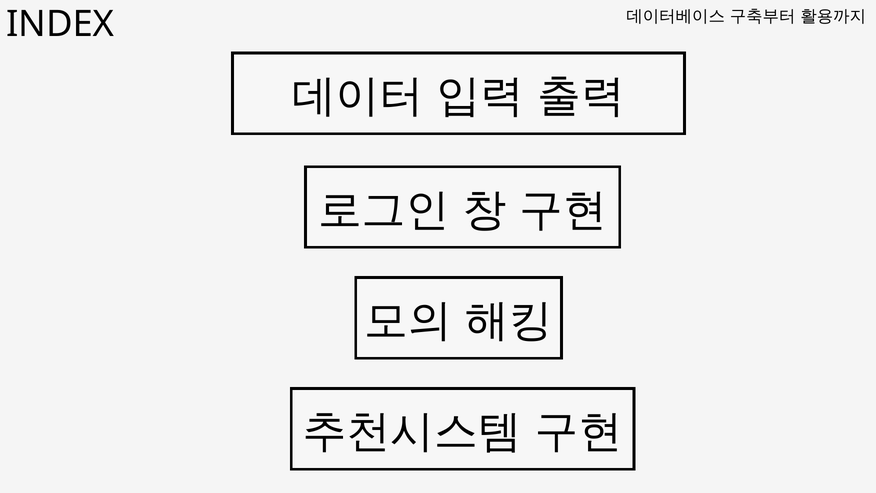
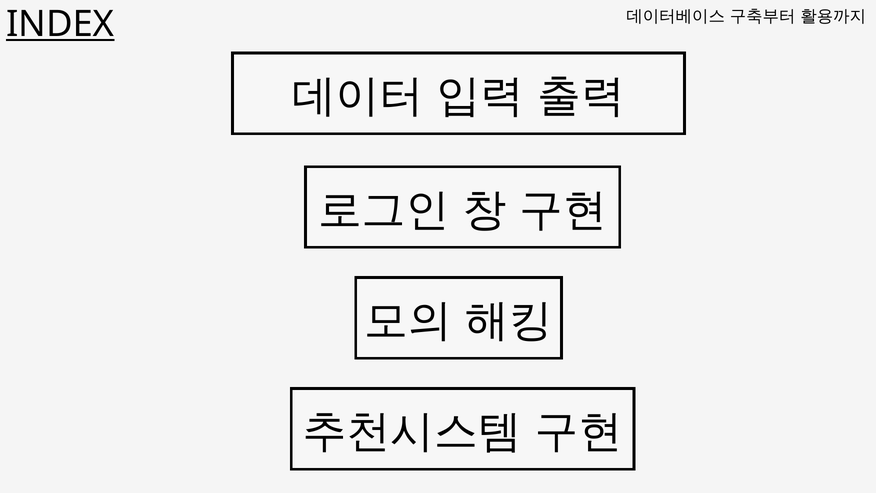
INDEX underline: none -> present (60, 24)
